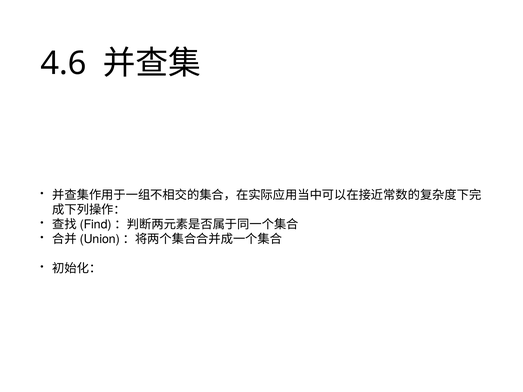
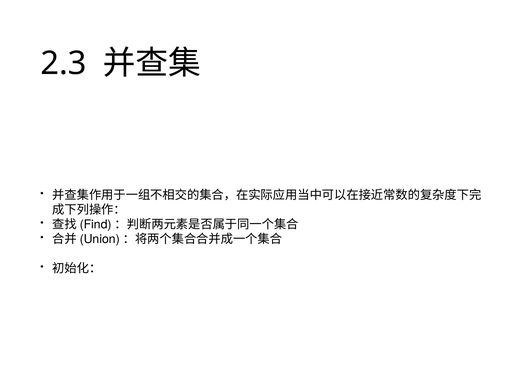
4.6: 4.6 -> 2.3 (63, 64)
